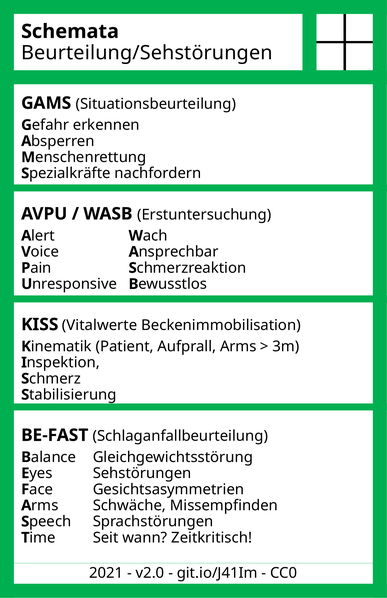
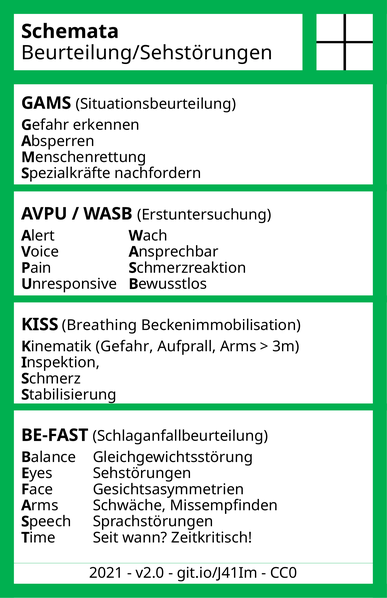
Vitalwerte: Vitalwerte -> Breathing (100, 325)
Kinematik Patient: Patient -> Gefahr (125, 347)
